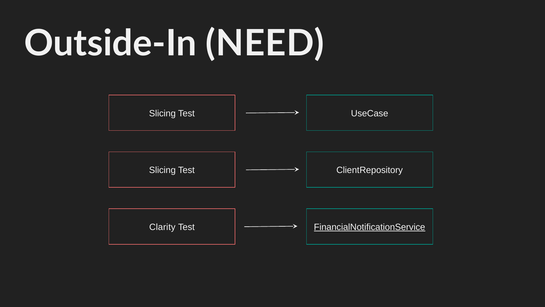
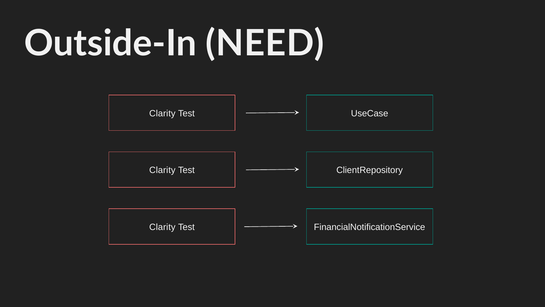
Slicing: Slicing -> Clarity (162, 113)
Slicing: Slicing -> Clarity (162, 170)
FinancialNotificationService underline: present -> none (370, 227)
